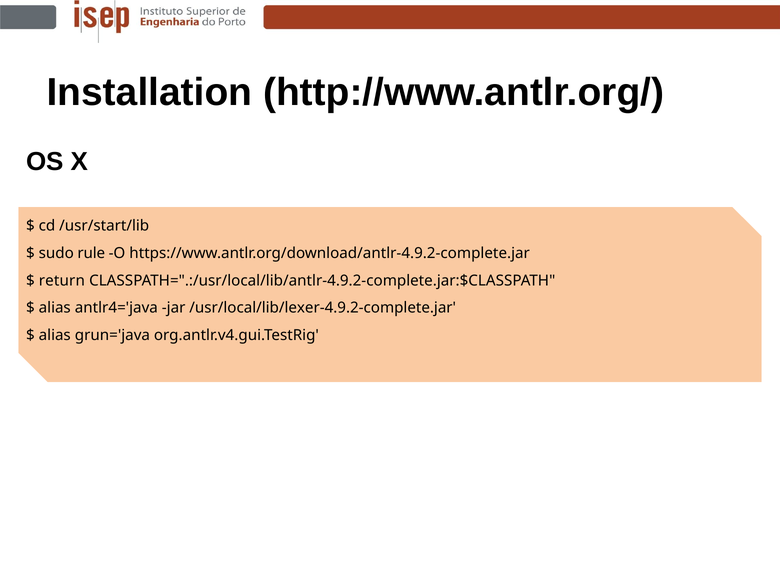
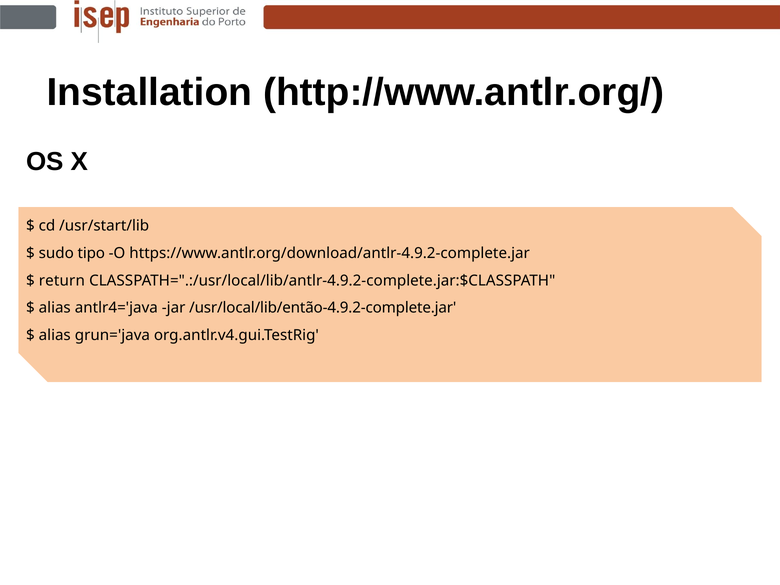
rule: rule -> tipo (91, 253)
/usr/local/lib/lexer-4.9.2-complete.jar: /usr/local/lib/lexer-4.9.2-complete.jar -> /usr/local/lib/então-4.9.2-complete.jar (323, 308)
